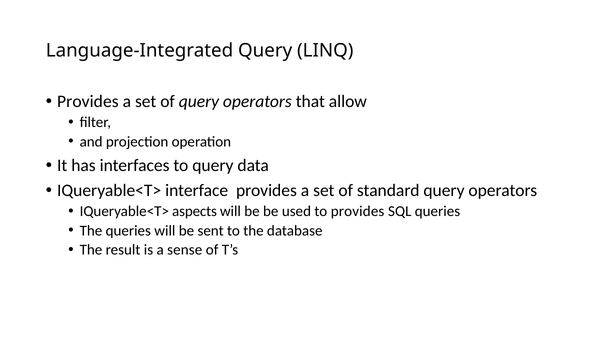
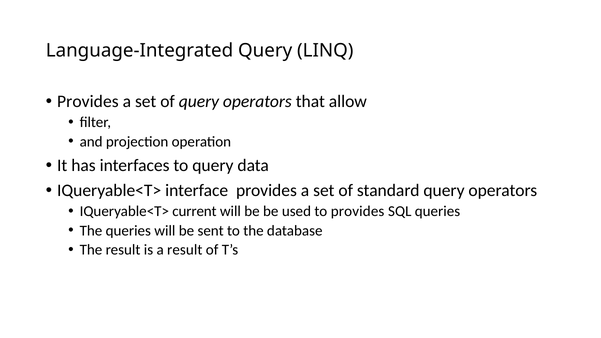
aspects: aspects -> current (194, 211)
a sense: sense -> result (185, 250)
